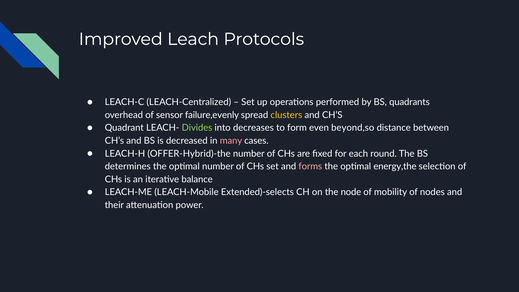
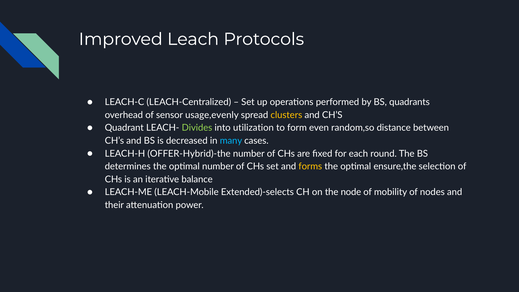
failure,evenly: failure,evenly -> usage,evenly (212, 115)
decreases: decreases -> utilization (253, 128)
beyond,so: beyond,so -> random,so (353, 128)
many colour: pink -> light blue (231, 141)
forms colour: pink -> yellow (310, 166)
energy,the: energy,the -> ensure,the (395, 166)
